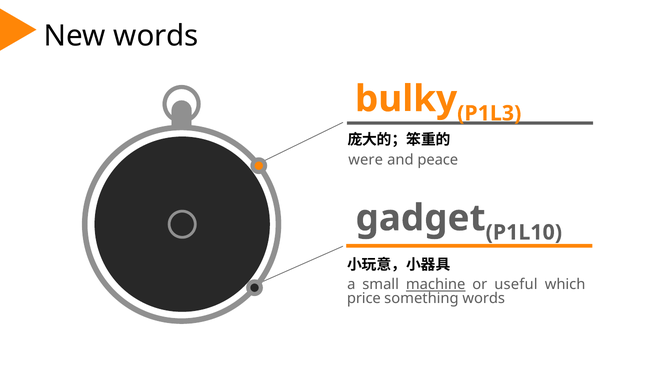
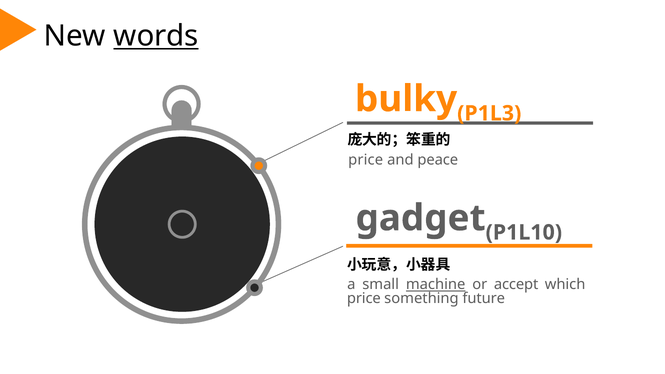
words underline: none -> present (156, 36)
were: were -> price (366, 160)
useful: useful -> accept (516, 285)
something words: words -> future (484, 298)
